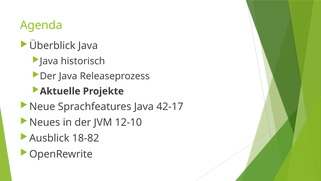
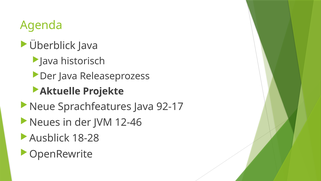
42-17: 42-17 -> 92-17 (170, 106)
12-10: 12-10 -> 12-46 (128, 122)
18-82: 18-82 -> 18-28 (86, 138)
